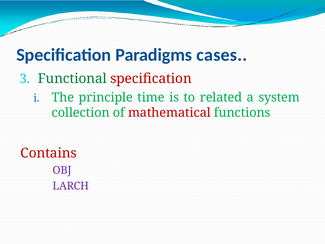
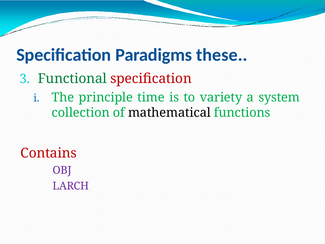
cases: cases -> these (222, 55)
related: related -> variety (221, 97)
mathematical colour: red -> black (169, 113)
